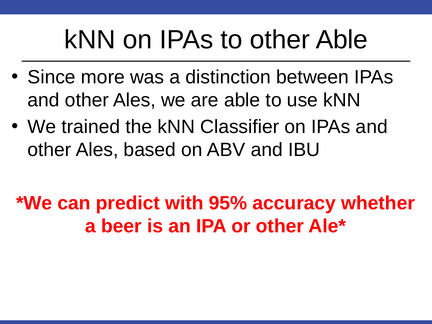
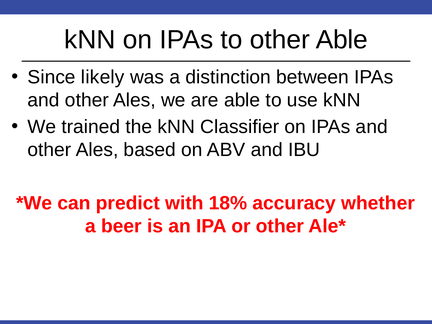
more: more -> likely (103, 77)
95%: 95% -> 18% (228, 203)
